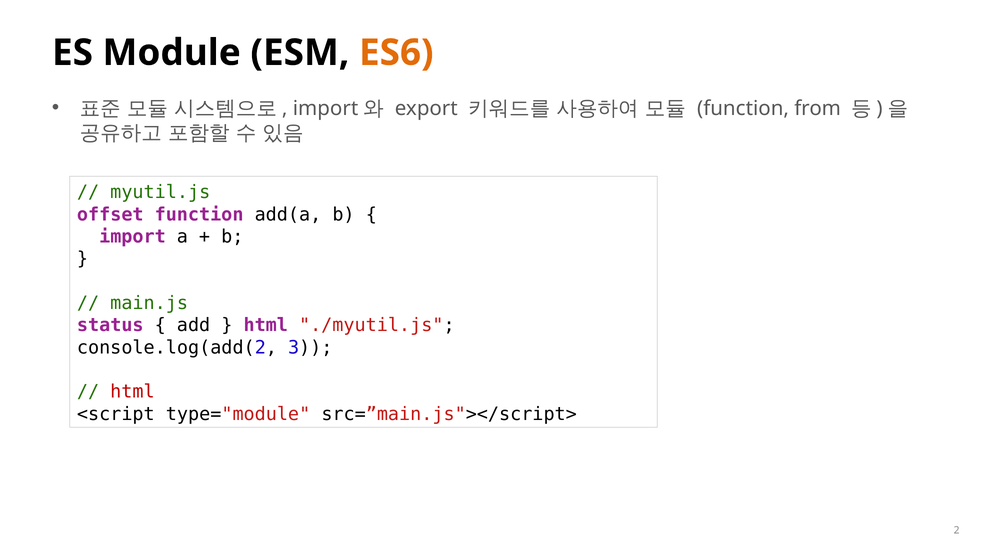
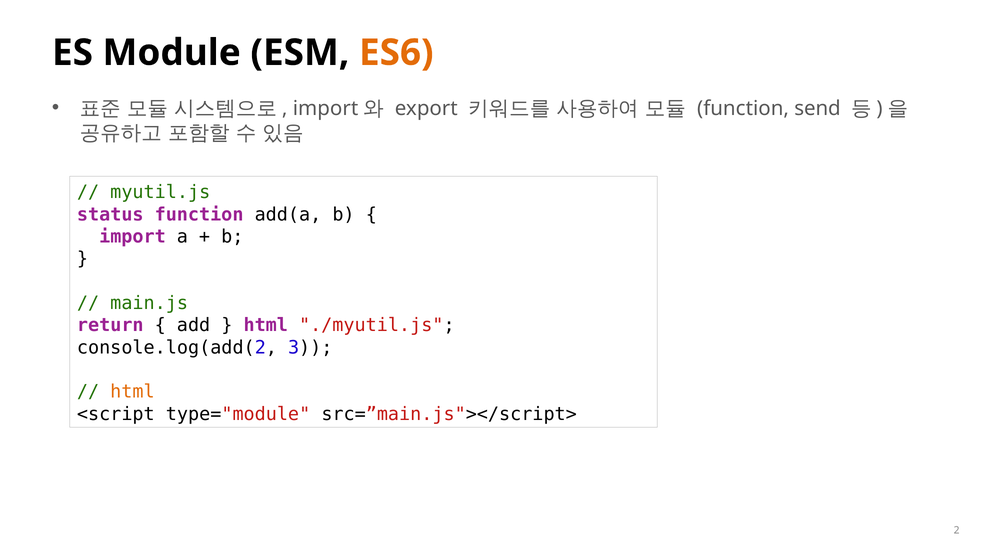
from: from -> send (818, 108)
offset: offset -> status (110, 215)
status: status -> return (110, 325)
html colour: red -> orange (132, 392)
